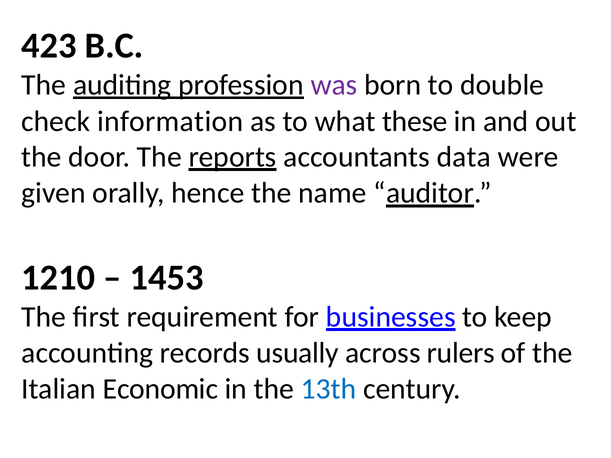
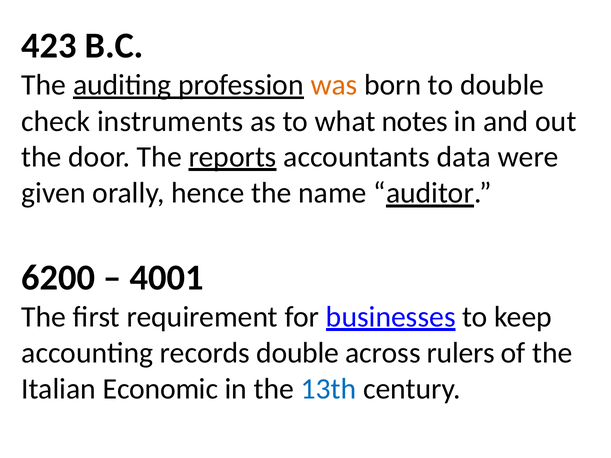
was colour: purple -> orange (334, 85)
information: information -> instruments (170, 121)
these: these -> notes (415, 121)
1210: 1210 -> 6200 (58, 278)
1453: 1453 -> 4001 (167, 278)
records usually: usually -> double (298, 353)
